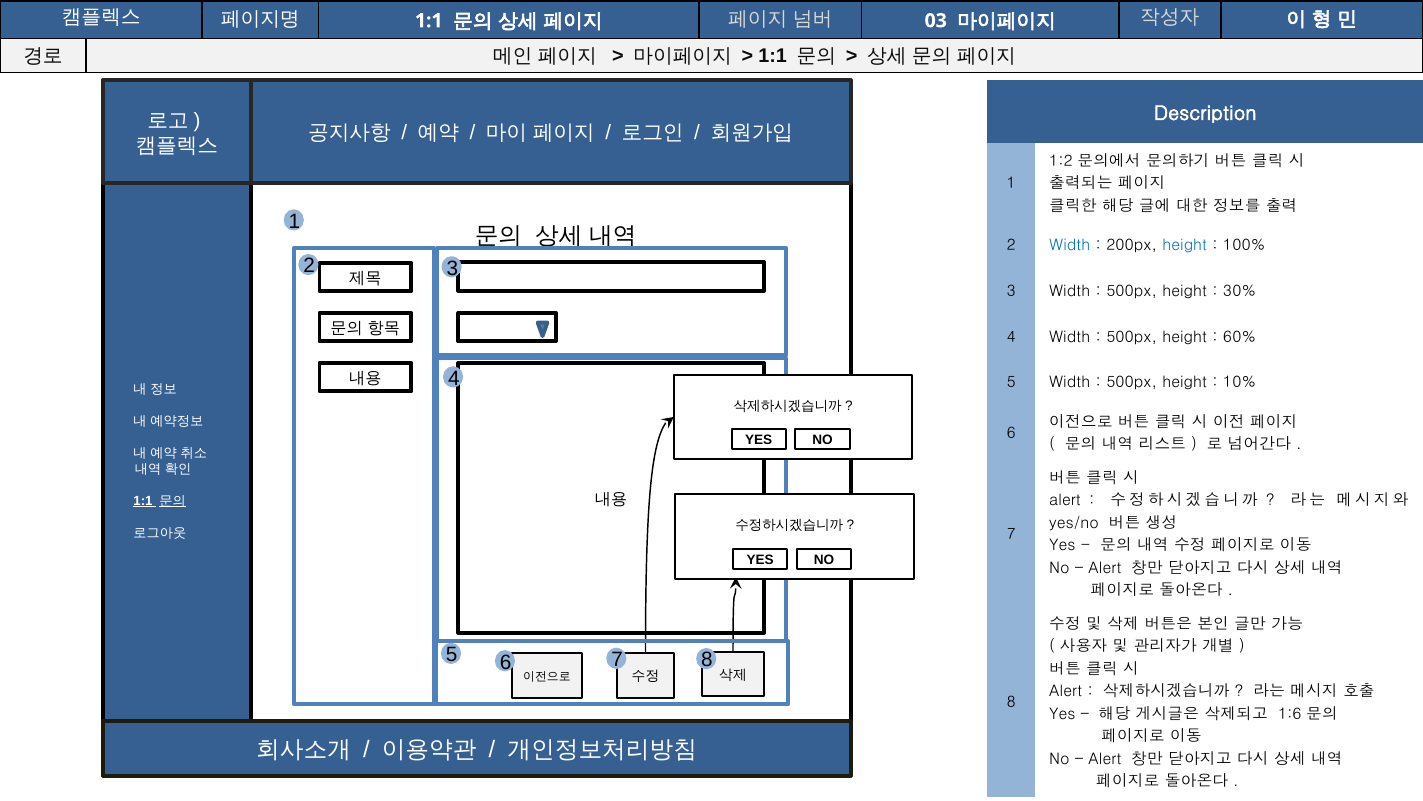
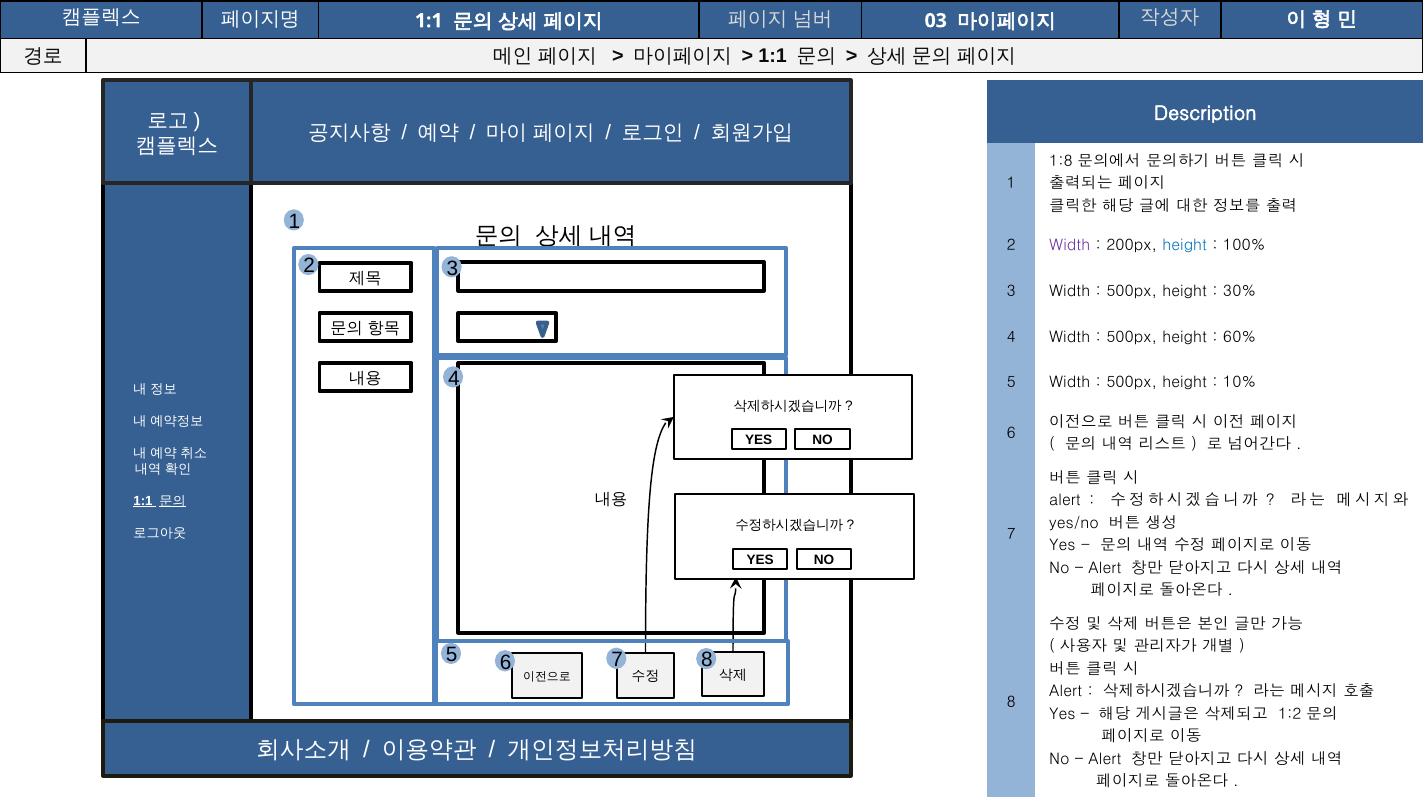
1:2: 1:2 -> 1:8 (1061, 161)
Width colour: blue -> purple (1070, 245)
1:6: 1:6 -> 1:2 (1290, 714)
